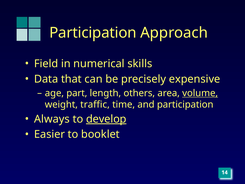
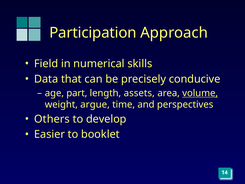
expensive: expensive -> conducive (195, 79)
others: others -> assets (139, 93)
traffic: traffic -> argue (95, 104)
and participation: participation -> perspectives (185, 104)
Always: Always -> Others (52, 119)
develop underline: present -> none (106, 119)
